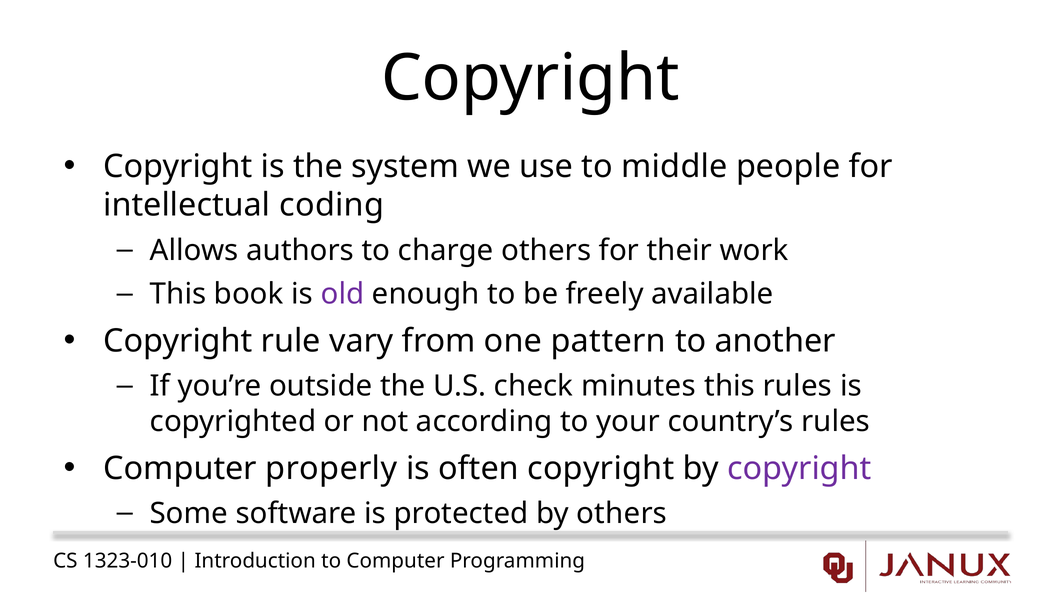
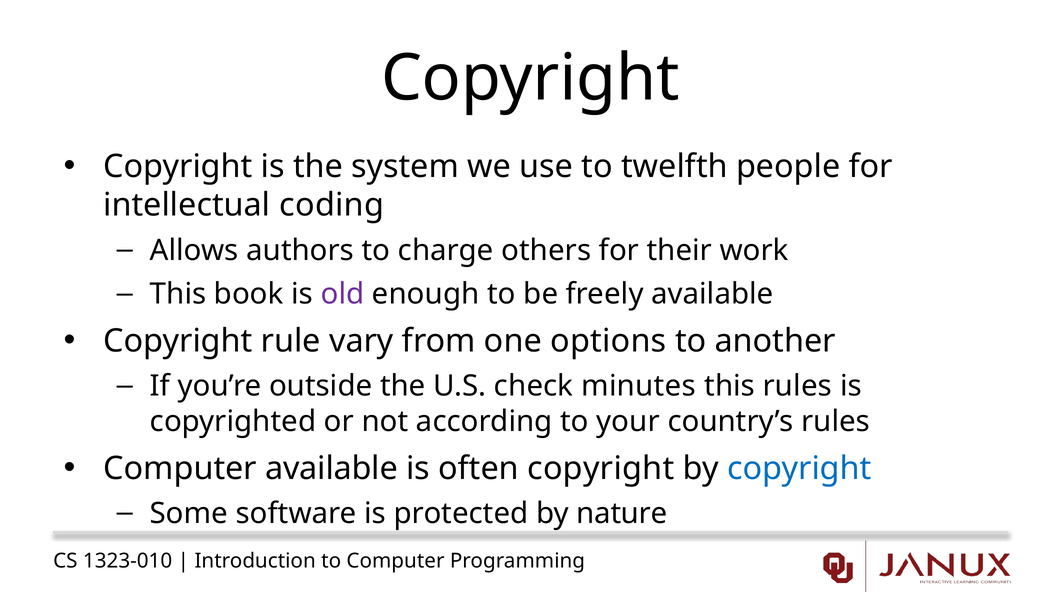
middle: middle -> twelfth (675, 166)
pattern: pattern -> options (608, 341)
Computer properly: properly -> available (332, 468)
copyright colour: purple -> blue (799, 468)
by others: others -> nature (622, 513)
